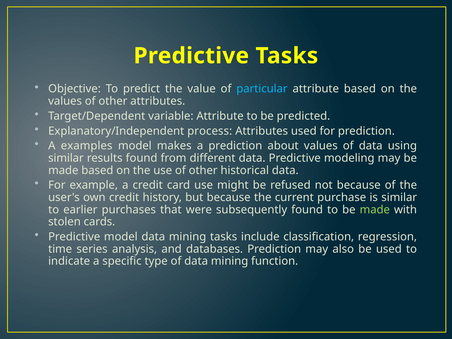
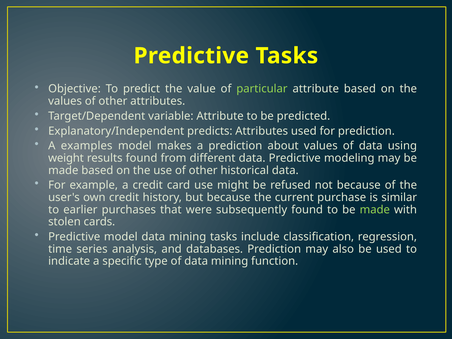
particular colour: light blue -> light green (262, 89)
process: process -> predicts (210, 131)
similar: similar -> weight (66, 158)
